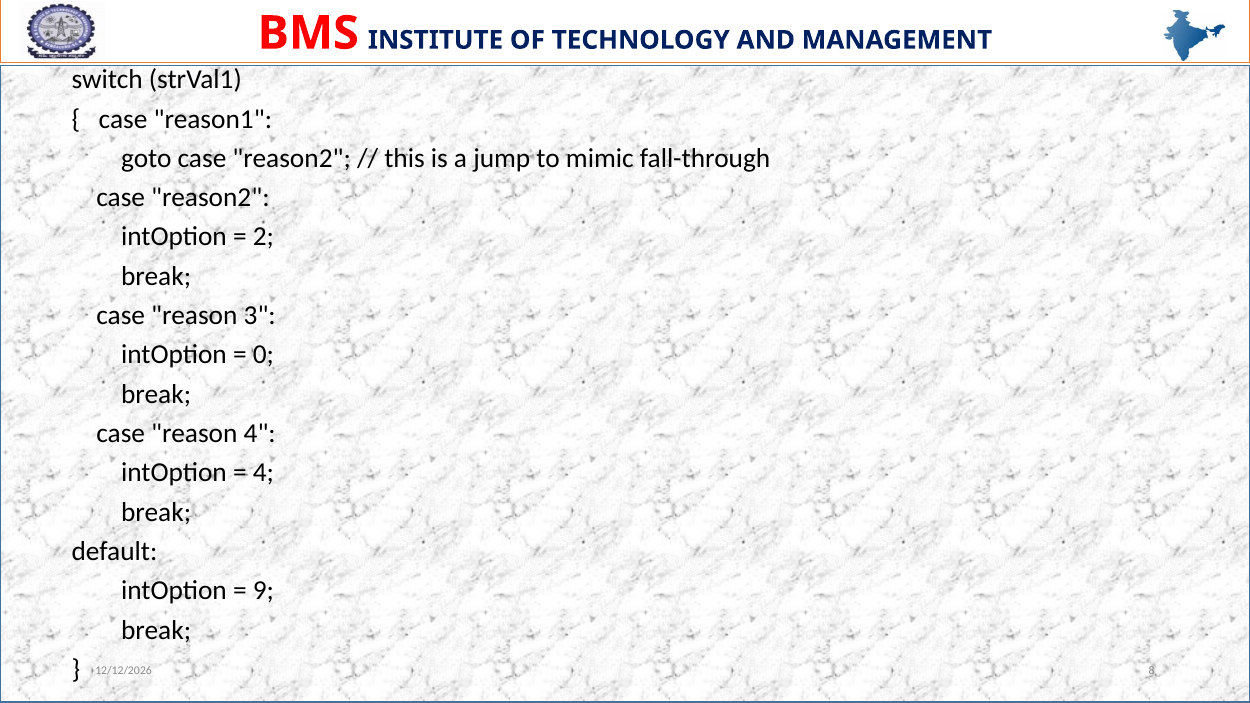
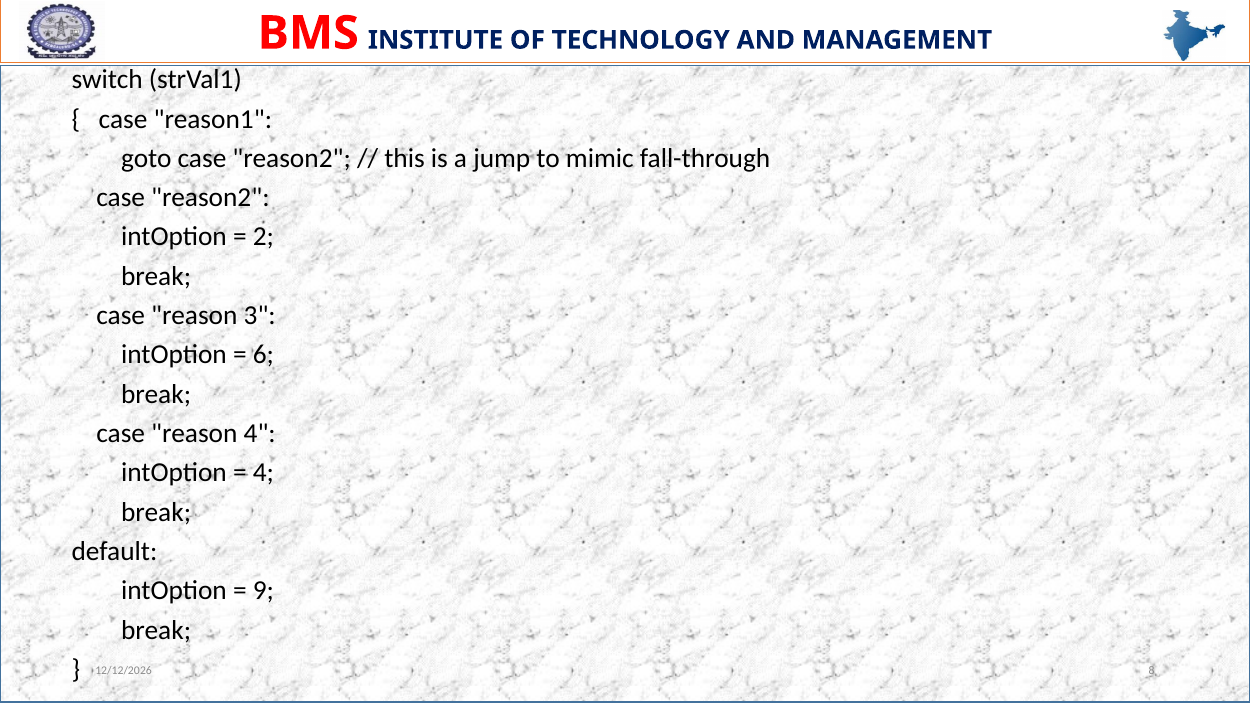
0: 0 -> 6 (263, 355)
